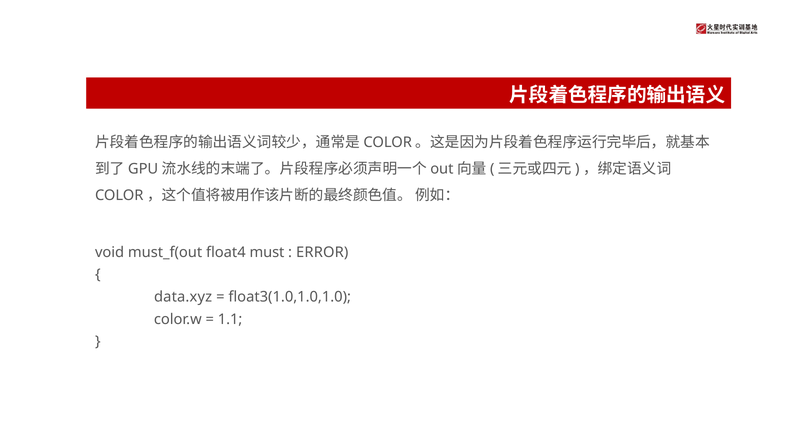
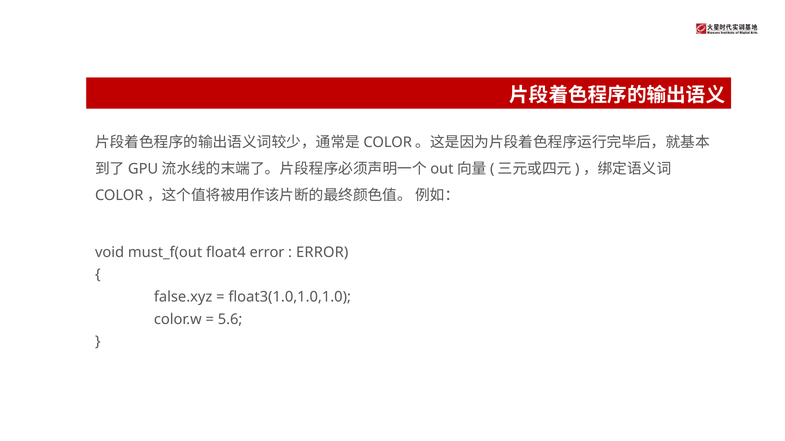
float4 must: must -> error (267, 253)
data.xyz: data.xyz -> false.xyz (183, 297)
1.1: 1.1 -> 5.6 (230, 320)
